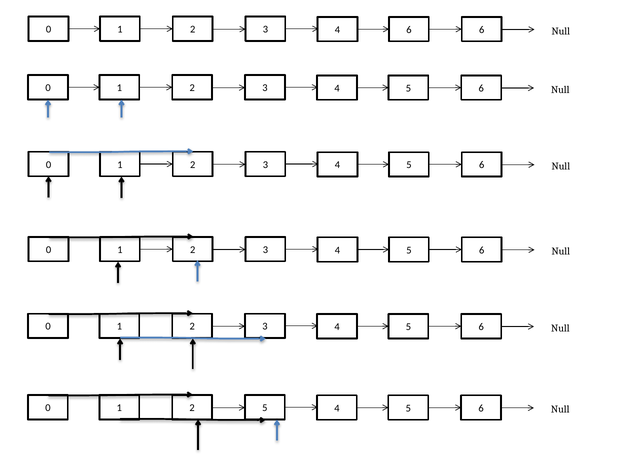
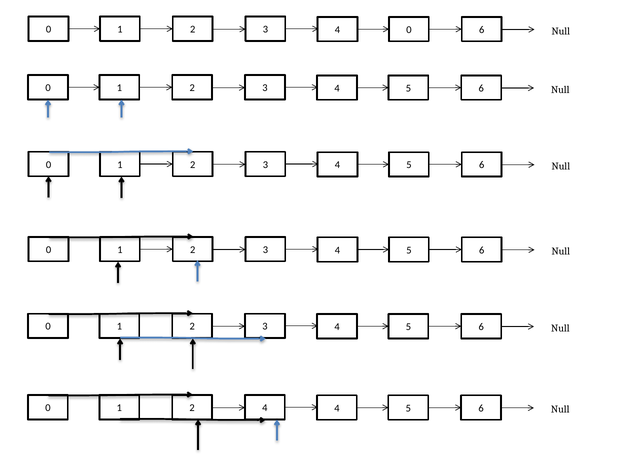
3 6: 6 -> 0 (409, 30)
2 5: 5 -> 4 (265, 408)
